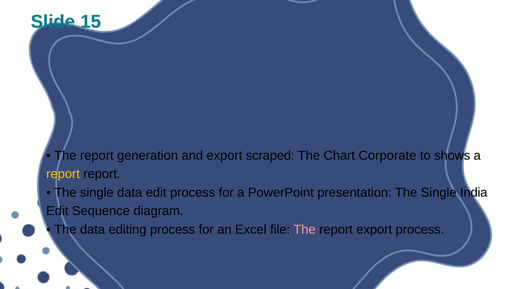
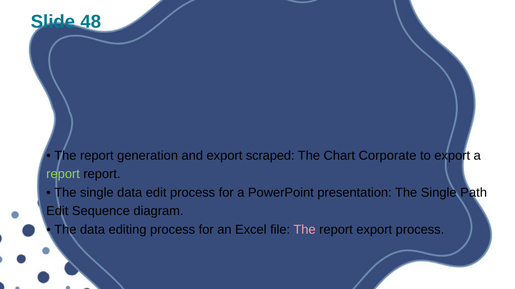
15: 15 -> 48 (91, 22)
to shows: shows -> export (452, 156)
report colour: yellow -> light green (63, 174)
India: India -> Path (474, 193)
